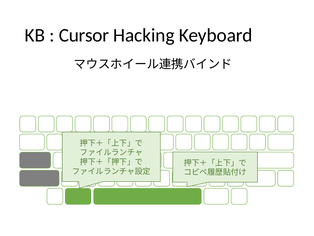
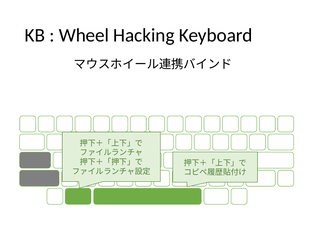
Cursor: Cursor -> Wheel (84, 35)
